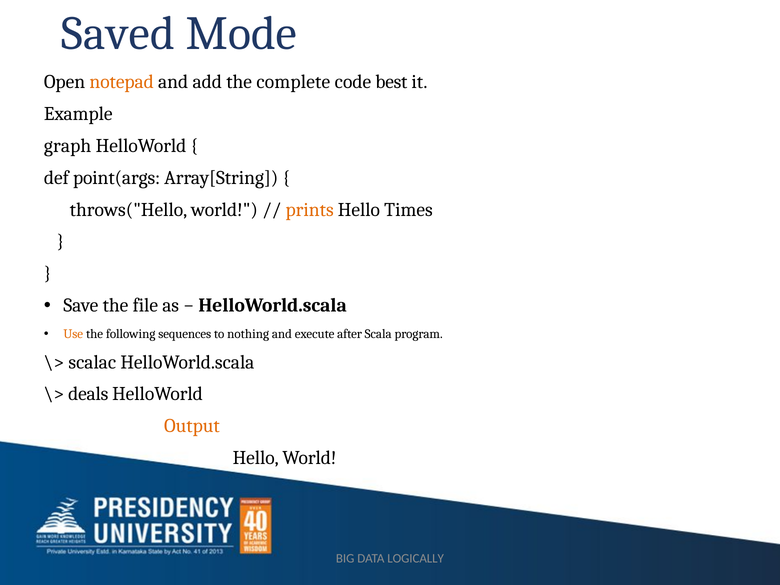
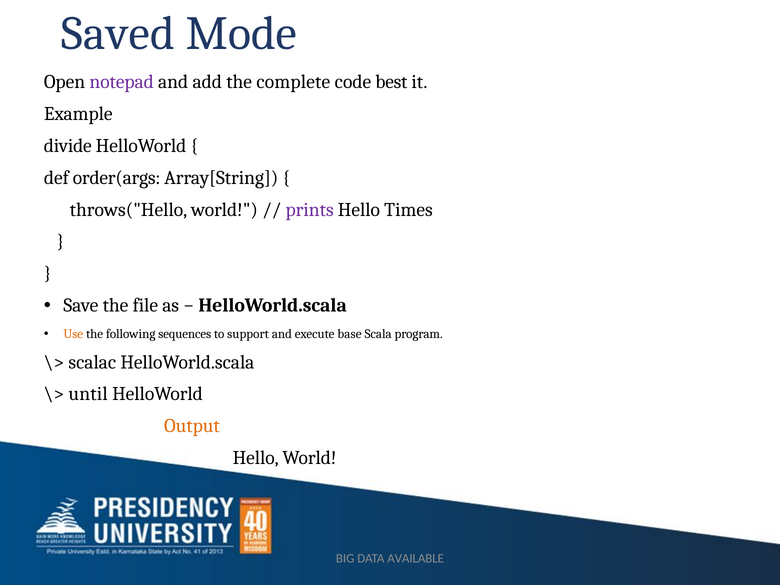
notepad colour: orange -> purple (122, 82)
graph: graph -> divide (68, 146)
point(args: point(args -> order(args (117, 178)
prints colour: orange -> purple (310, 210)
nothing: nothing -> support (248, 334)
after: after -> base (349, 334)
deals: deals -> until (88, 394)
LOGICALLY: LOGICALLY -> AVAILABLE (416, 559)
